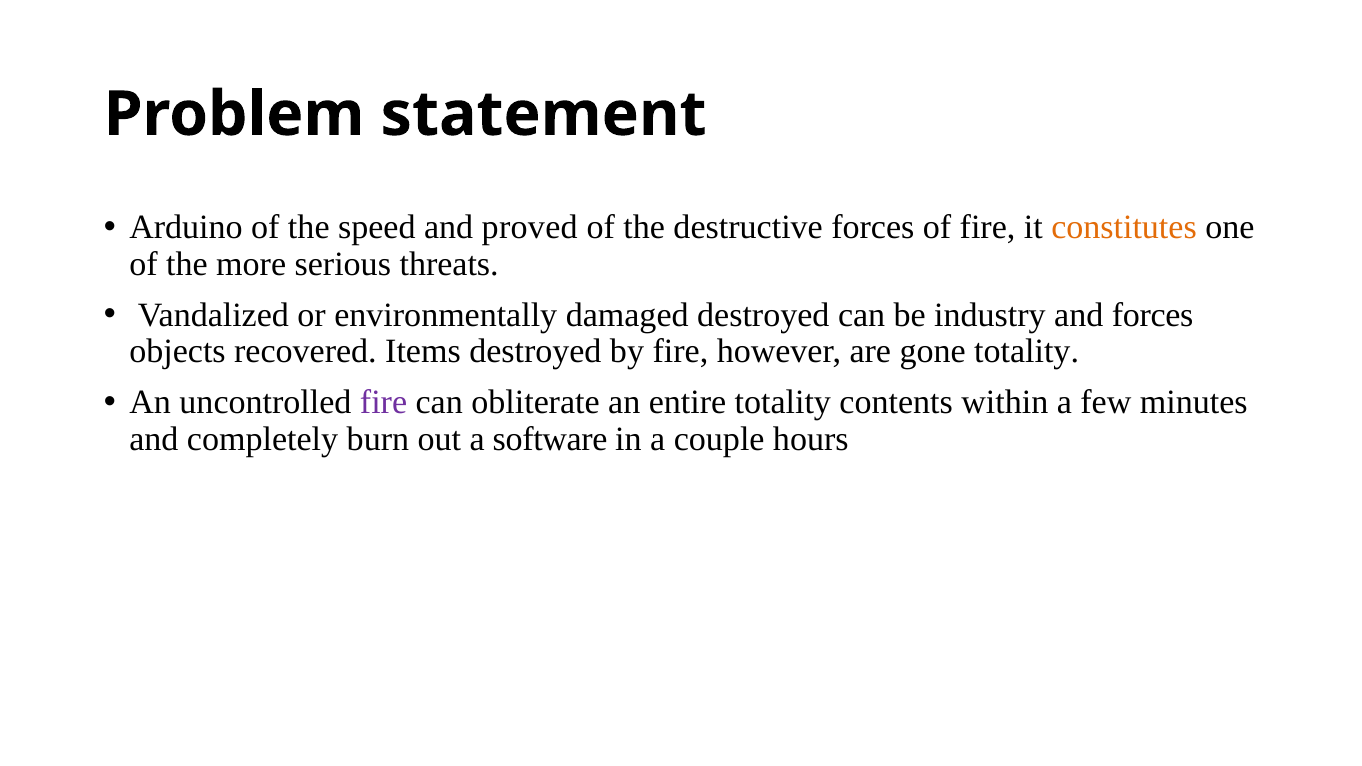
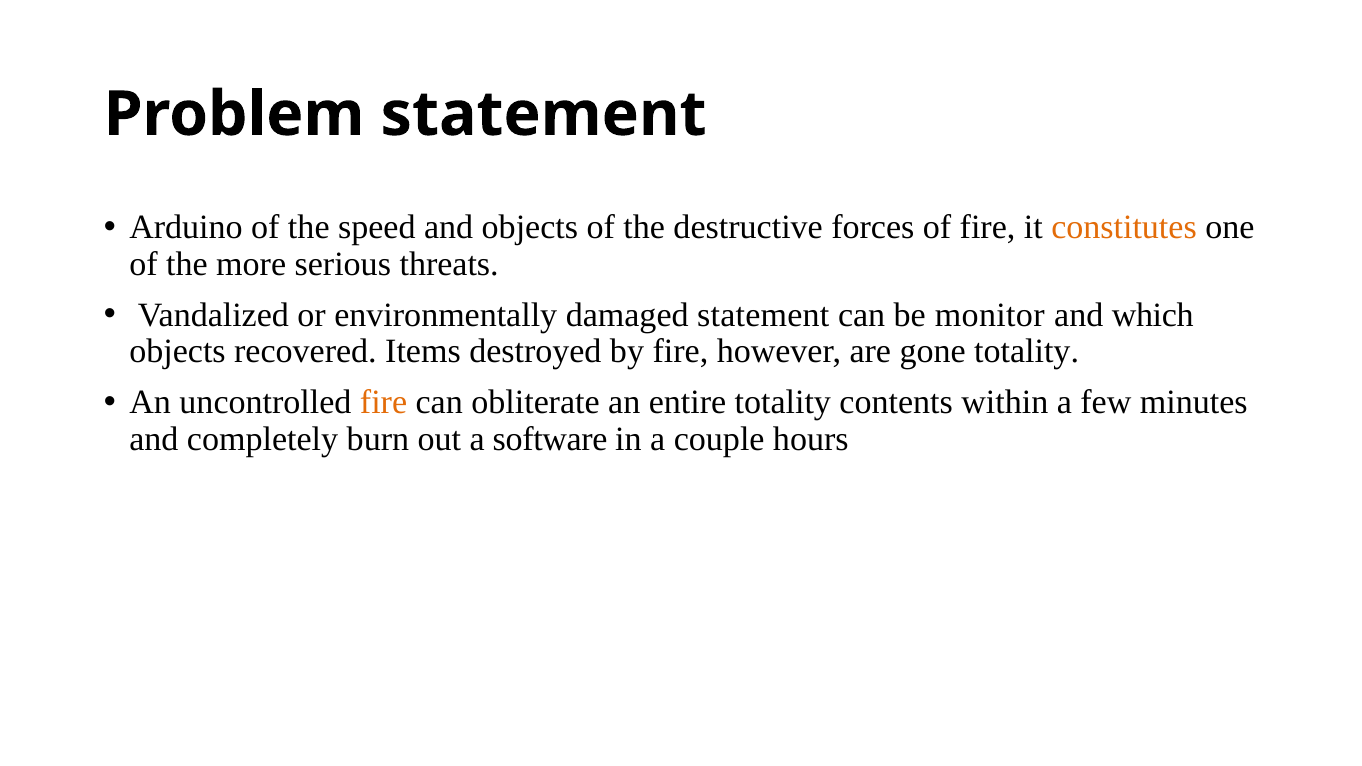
and proved: proved -> objects (530, 227)
damaged destroyed: destroyed -> statement (763, 315)
industry: industry -> monitor (990, 315)
and forces: forces -> which (1153, 315)
fire colour: purple -> orange (384, 403)
